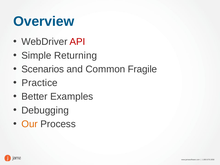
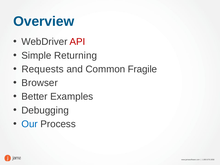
Scenarios: Scenarios -> Requests (43, 69)
Practice: Practice -> Browser (40, 83)
Our colour: orange -> blue (30, 124)
